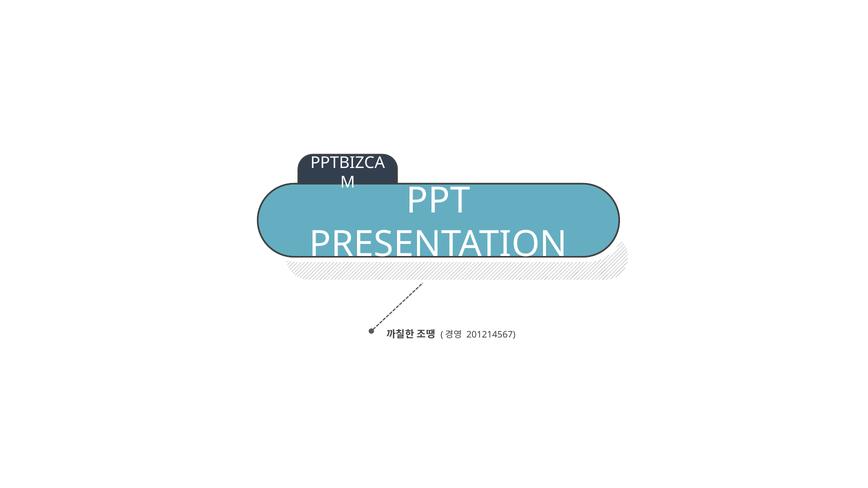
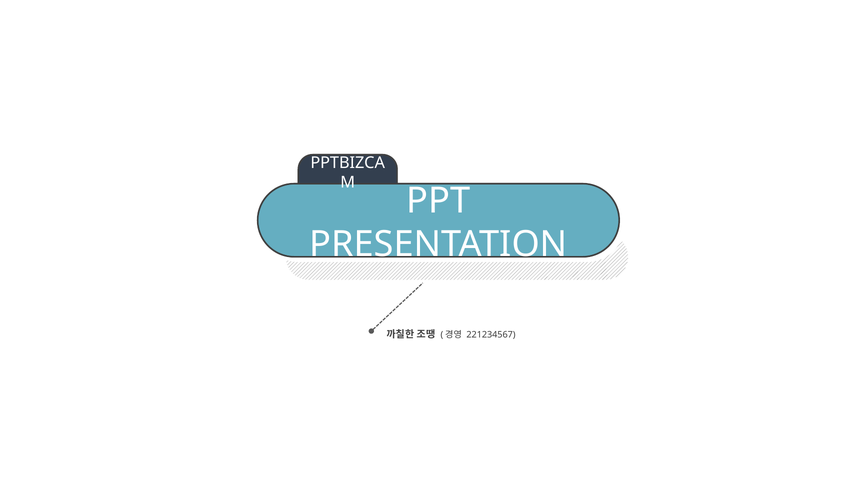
201214567: 201214567 -> 221234567 (491, 335)
